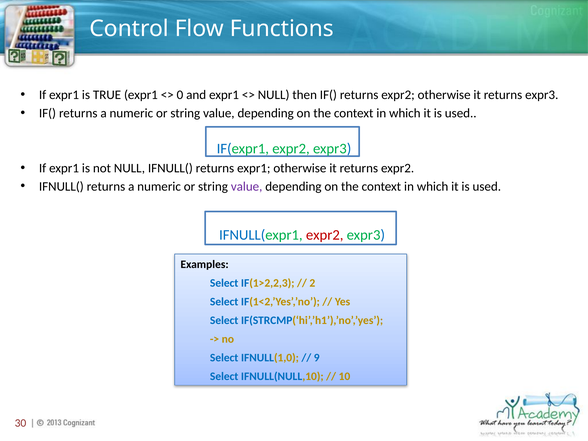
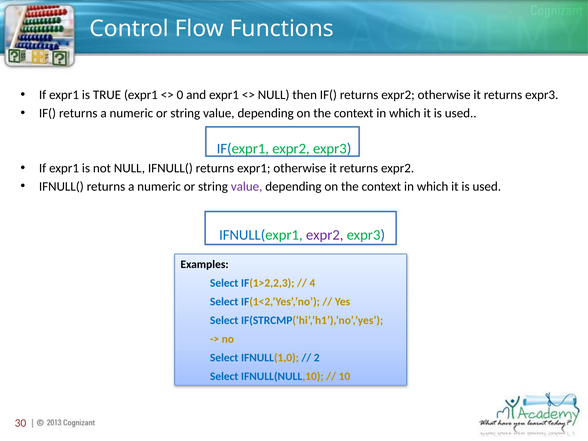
expr2 colour: red -> purple (325, 235)
2: 2 -> 4 (312, 283)
9: 9 -> 2 (317, 358)
